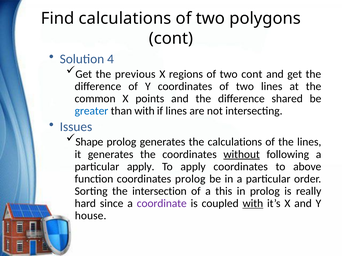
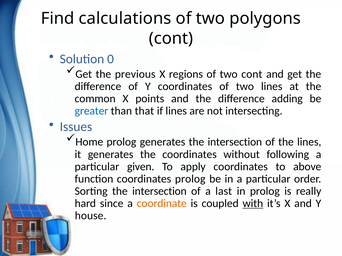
4: 4 -> 0 (111, 59)
shared: shared -> adding (287, 99)
than with: with -> that (144, 111)
Shape: Shape -> Home (89, 142)
generates the calculations: calculations -> intersection (235, 142)
without underline: present -> none (242, 155)
particular apply: apply -> given (141, 167)
this: this -> last (224, 191)
coordinate colour: purple -> orange (162, 204)
